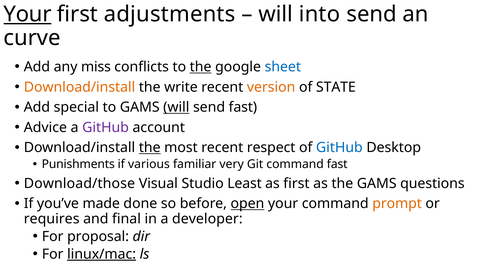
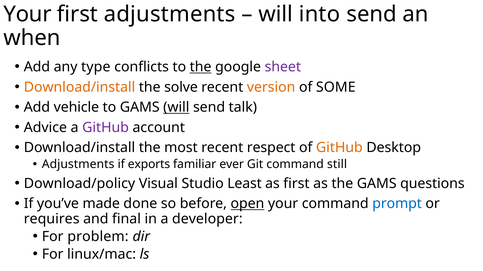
Your underline: present -> none (28, 14)
curve: curve -> when (32, 38)
miss: miss -> type (96, 67)
sheet colour: blue -> purple (283, 67)
write: write -> solve (181, 87)
STATE: STATE -> SOME (336, 87)
special: special -> vehicle (76, 108)
send fast: fast -> talk (243, 108)
the underline: present -> none (150, 148)
GitHub colour: blue -> orange (339, 148)
Punishments: Punishments -> Adjustments (78, 165)
various: various -> exports (149, 165)
very: very -> ever (232, 165)
command fast: fast -> still (337, 165)
Download/those: Download/those -> Download/policy (79, 184)
prompt colour: orange -> blue (397, 204)
proposal: proposal -> problem (98, 237)
linux/mac underline: present -> none (102, 255)
